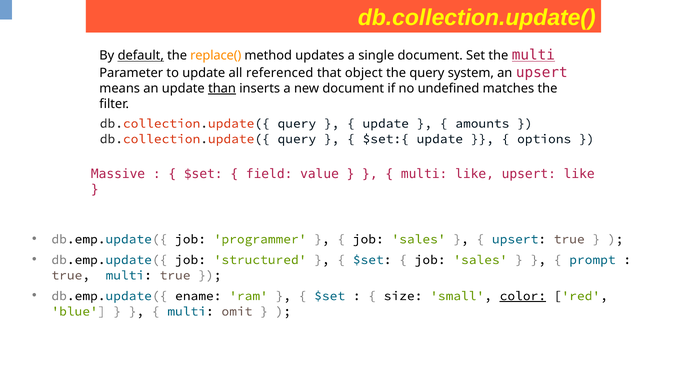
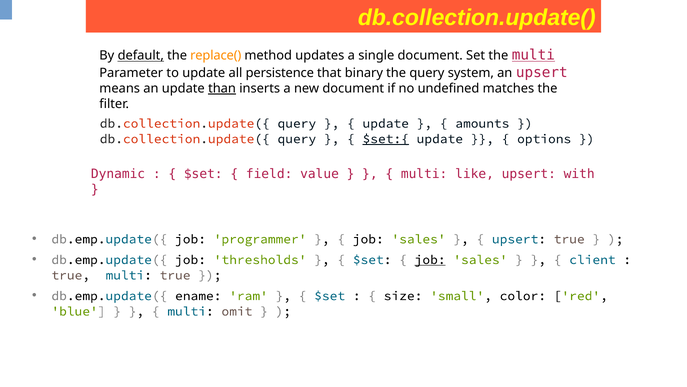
referenced: referenced -> persistence (280, 73)
object: object -> binary (364, 73)
$set:{ underline: none -> present (386, 139)
Massive: Massive -> Dynamic (118, 174)
upsert like: like -> with (579, 174)
structured: structured -> thresholds (260, 259)
job underline: none -> present (430, 259)
prompt: prompt -> client (592, 259)
color underline: present -> none (523, 295)
